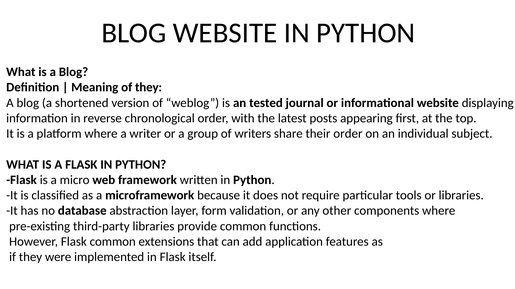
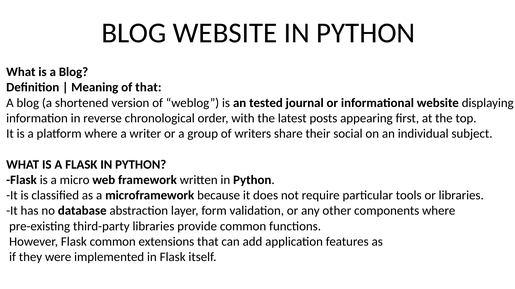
of they: they -> that (148, 88)
their order: order -> social (348, 134)
